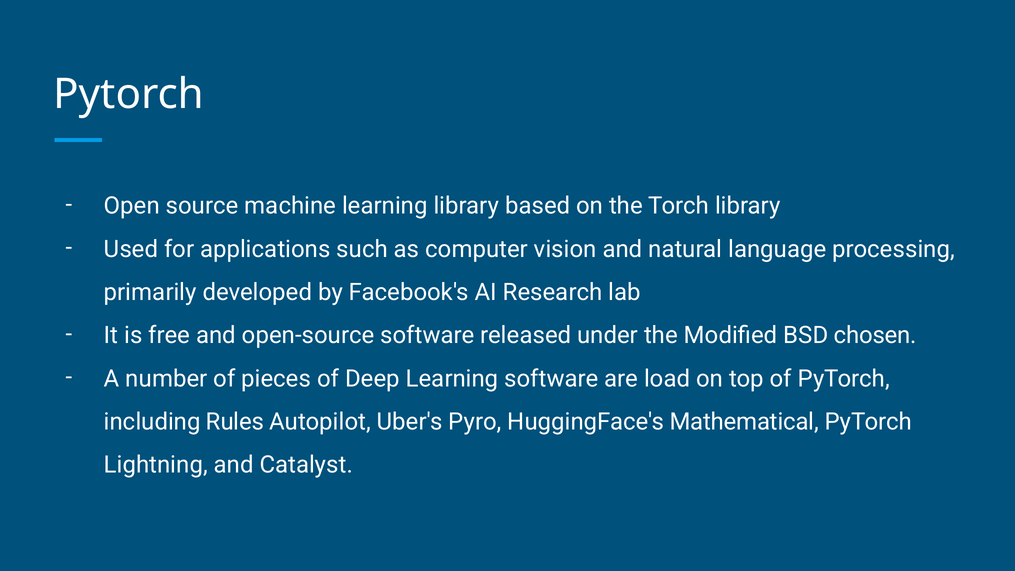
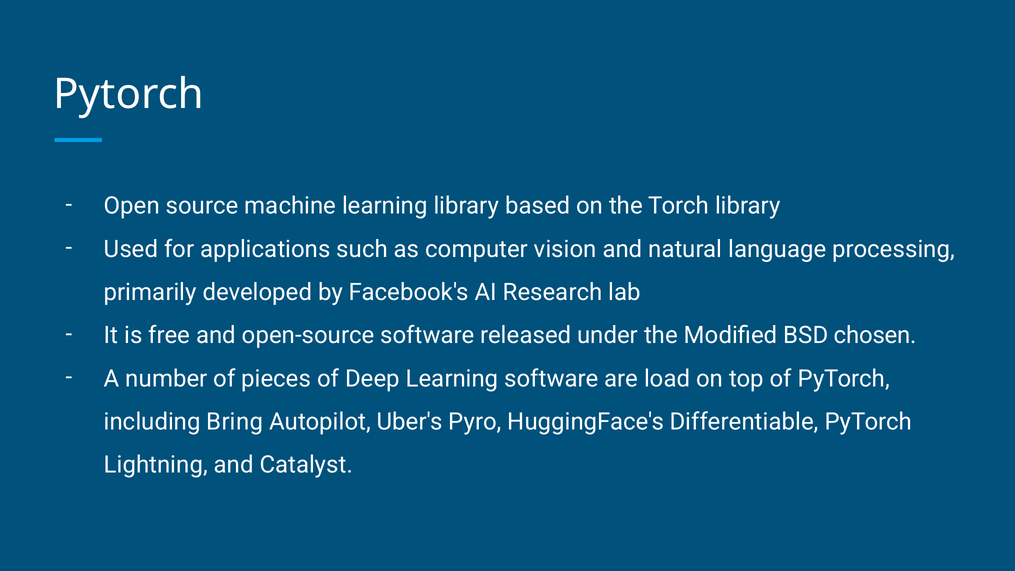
Rules: Rules -> Bring (235, 422)
Mathematical: Mathematical -> Differentiable (744, 422)
